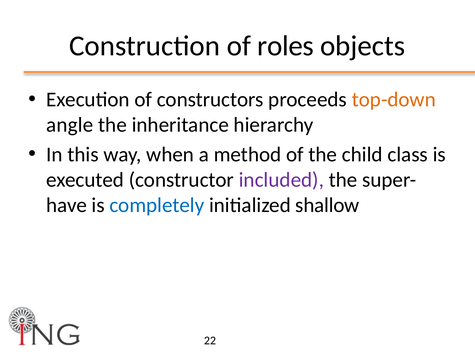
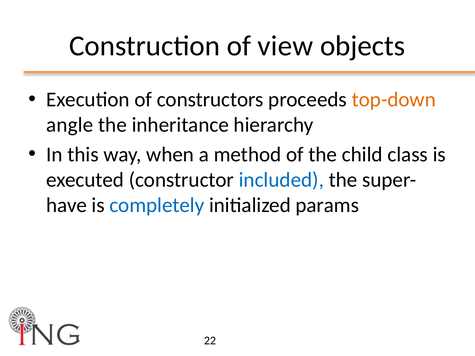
roles: roles -> view (285, 46)
included colour: purple -> blue (281, 180)
shallow: shallow -> params (327, 205)
